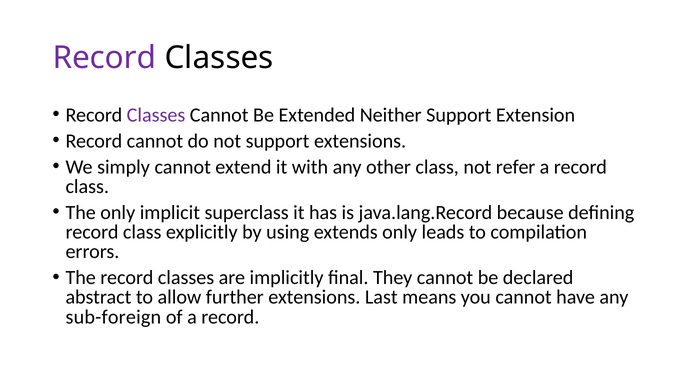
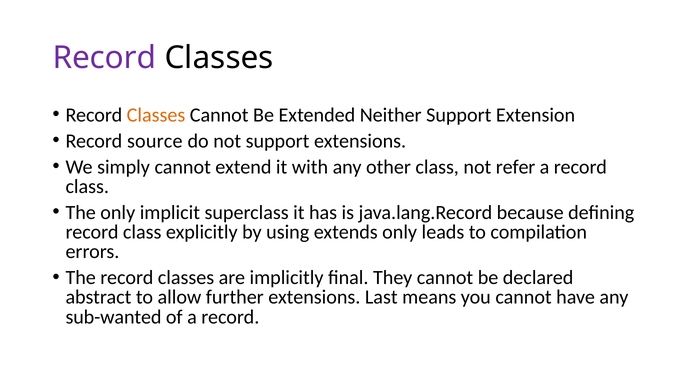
Classes colour: purple -> orange (156, 115)
Record cannot: cannot -> source (155, 141)
sub-foreign: sub-foreign -> sub-wanted (114, 317)
